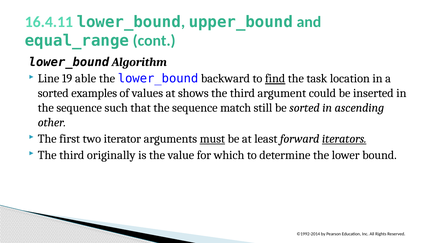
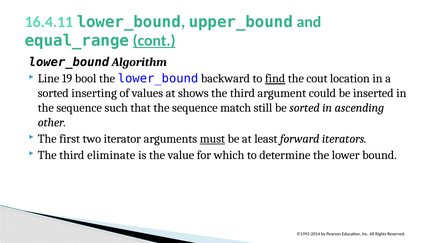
cont underline: none -> present (154, 41)
able: able -> bool (86, 79)
task: task -> cout (317, 79)
examples: examples -> inserting (94, 93)
iterators underline: present -> none (344, 139)
originally: originally -> eliminate (111, 155)
